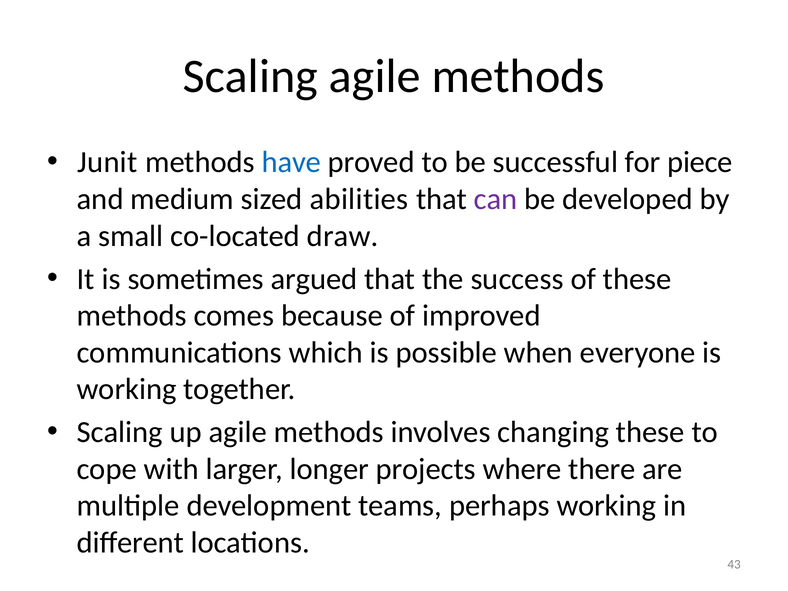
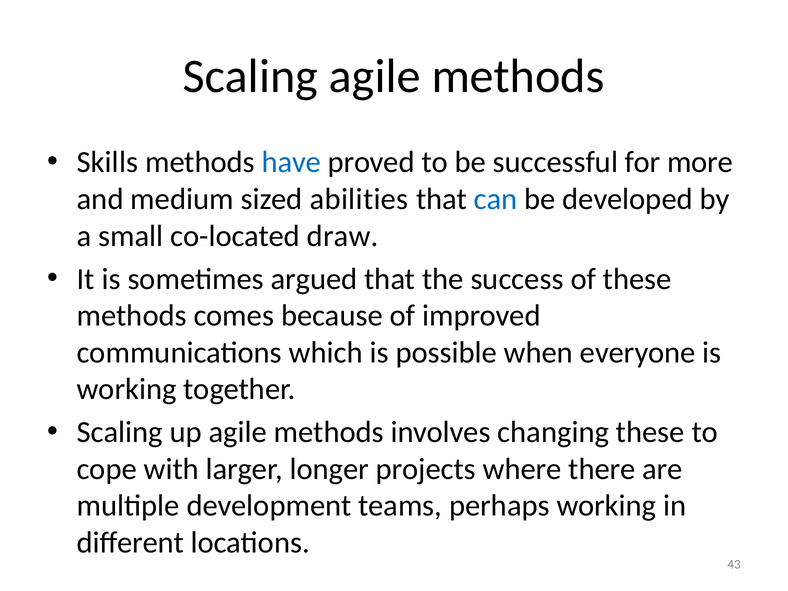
Junit: Junit -> Skills (107, 162)
piece: piece -> more (700, 162)
can colour: purple -> blue (496, 199)
